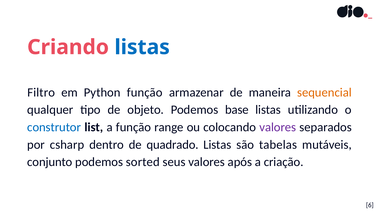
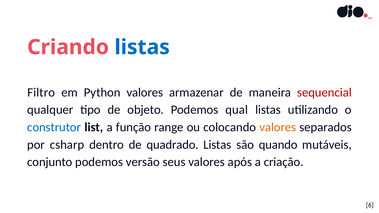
Python função: função -> valores (145, 92)
sequencial colour: orange -> red (324, 92)
base: base -> qual (237, 110)
valores colour: purple -> orange (278, 127)
tabelas: tabelas -> quando (278, 145)
sorted: sorted -> versão (143, 162)
